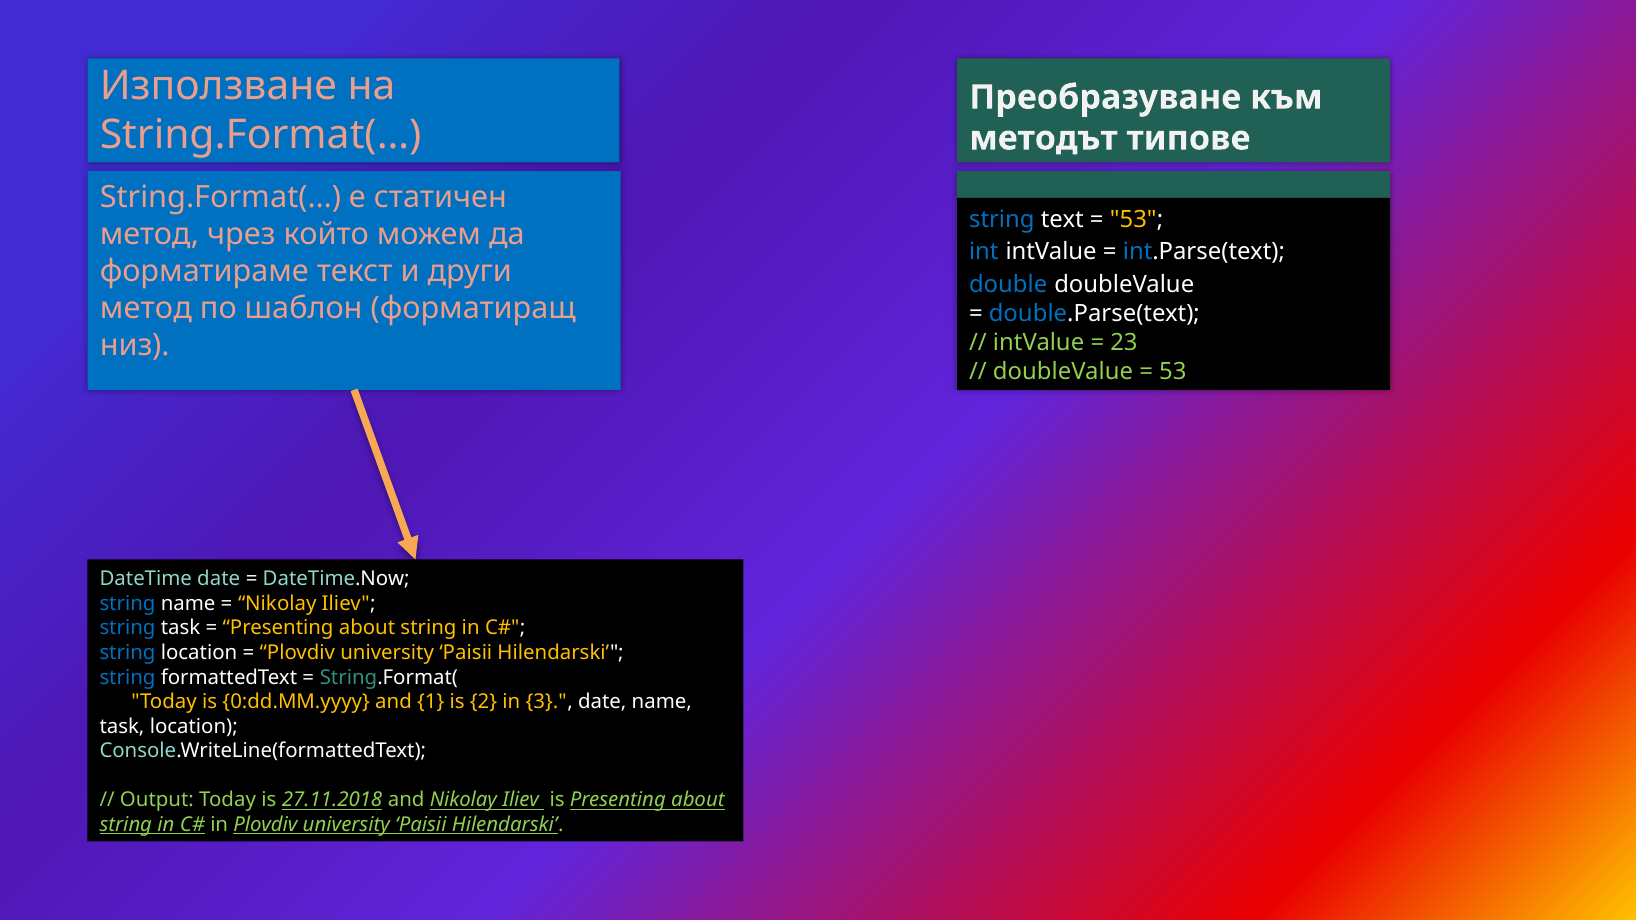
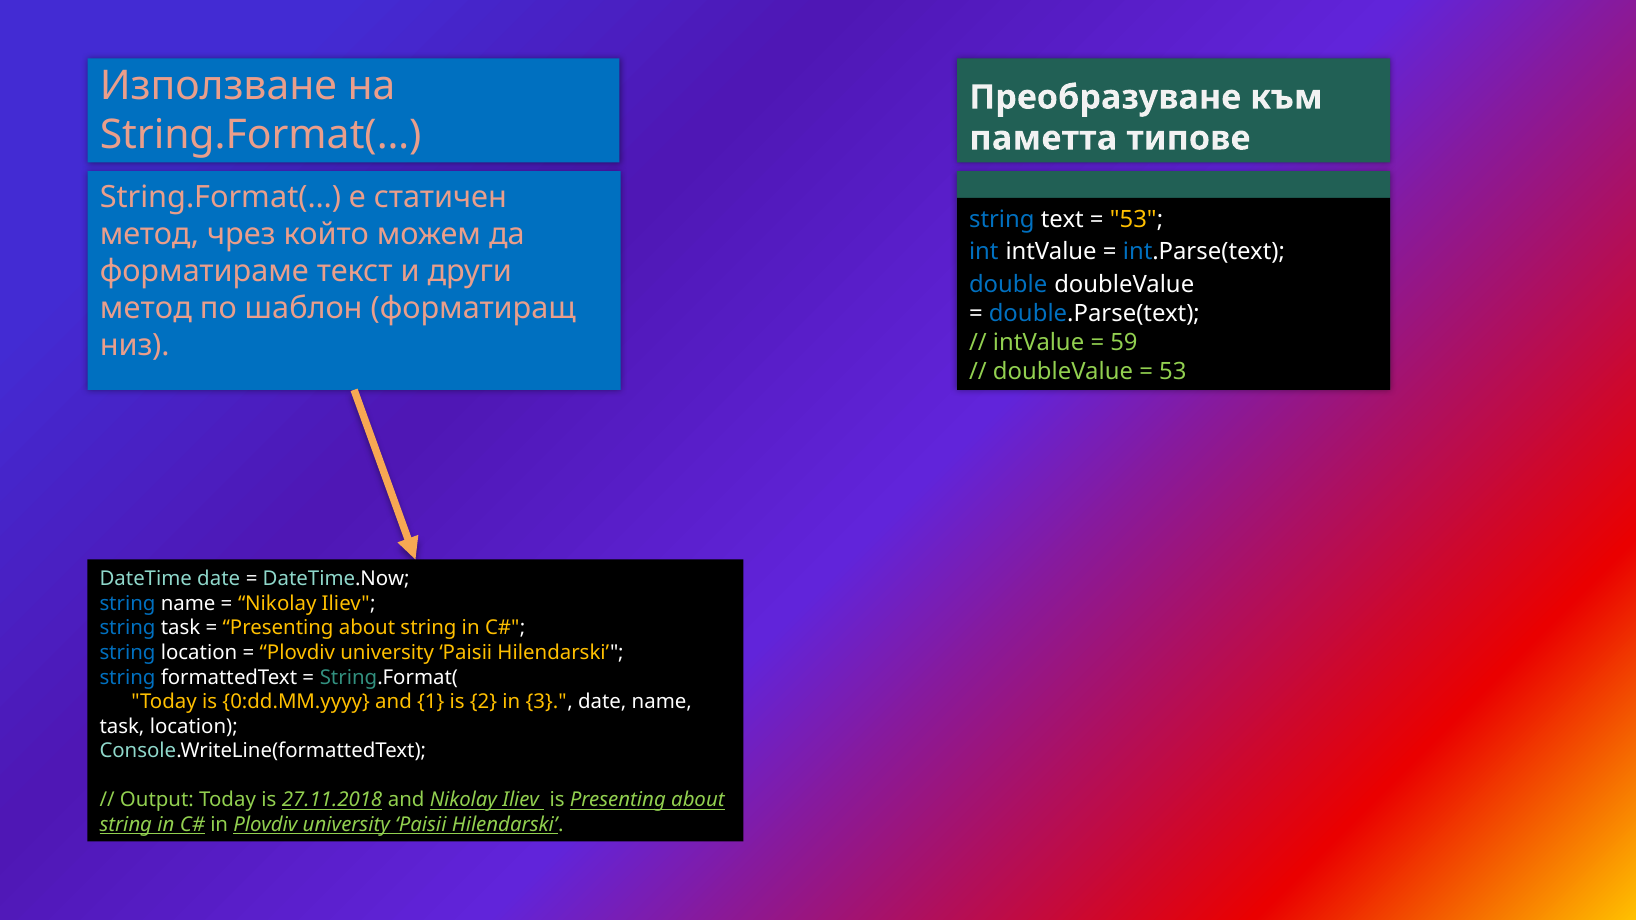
методът: методът -> паметта (1043, 138)
23: 23 -> 59 (1124, 343)
